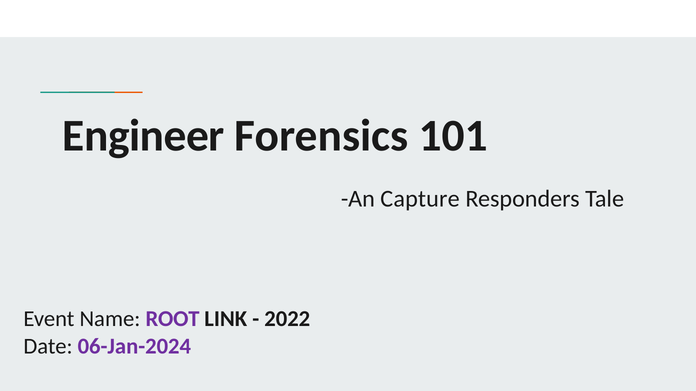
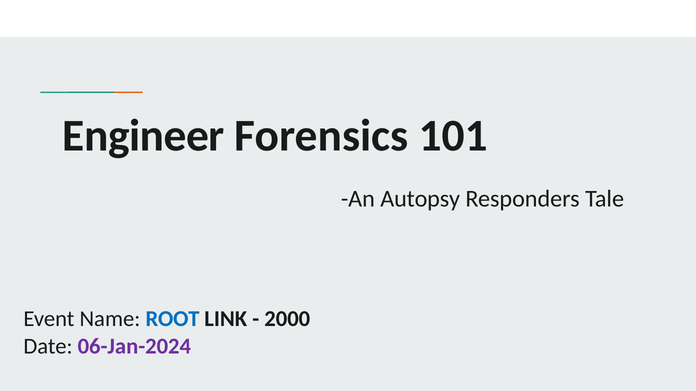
Capture: Capture -> Autopsy (420, 199)
ROOT colour: purple -> blue (172, 319)
2022: 2022 -> 2000 (287, 319)
